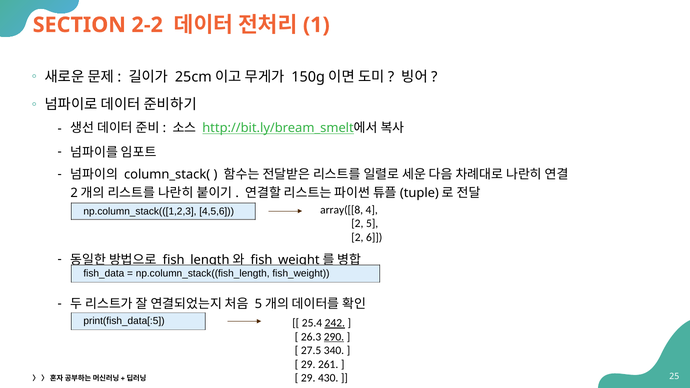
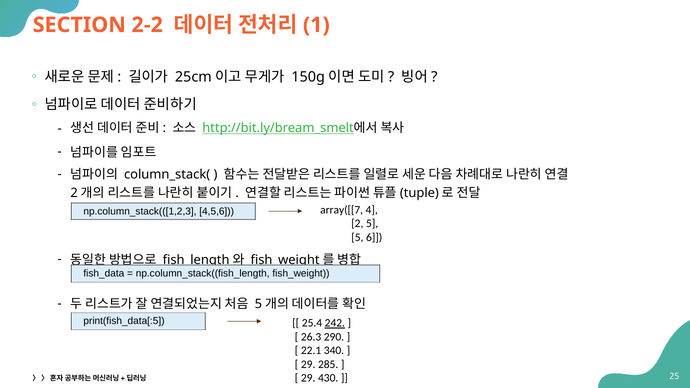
array([[8: array([[8 -> array([[7 (342, 210)
2: 2 -> 5 (357, 237)
290 underline: present -> none (334, 337)
27.5: 27.5 -> 22.1 (311, 351)
261: 261 -> 285 (328, 365)
